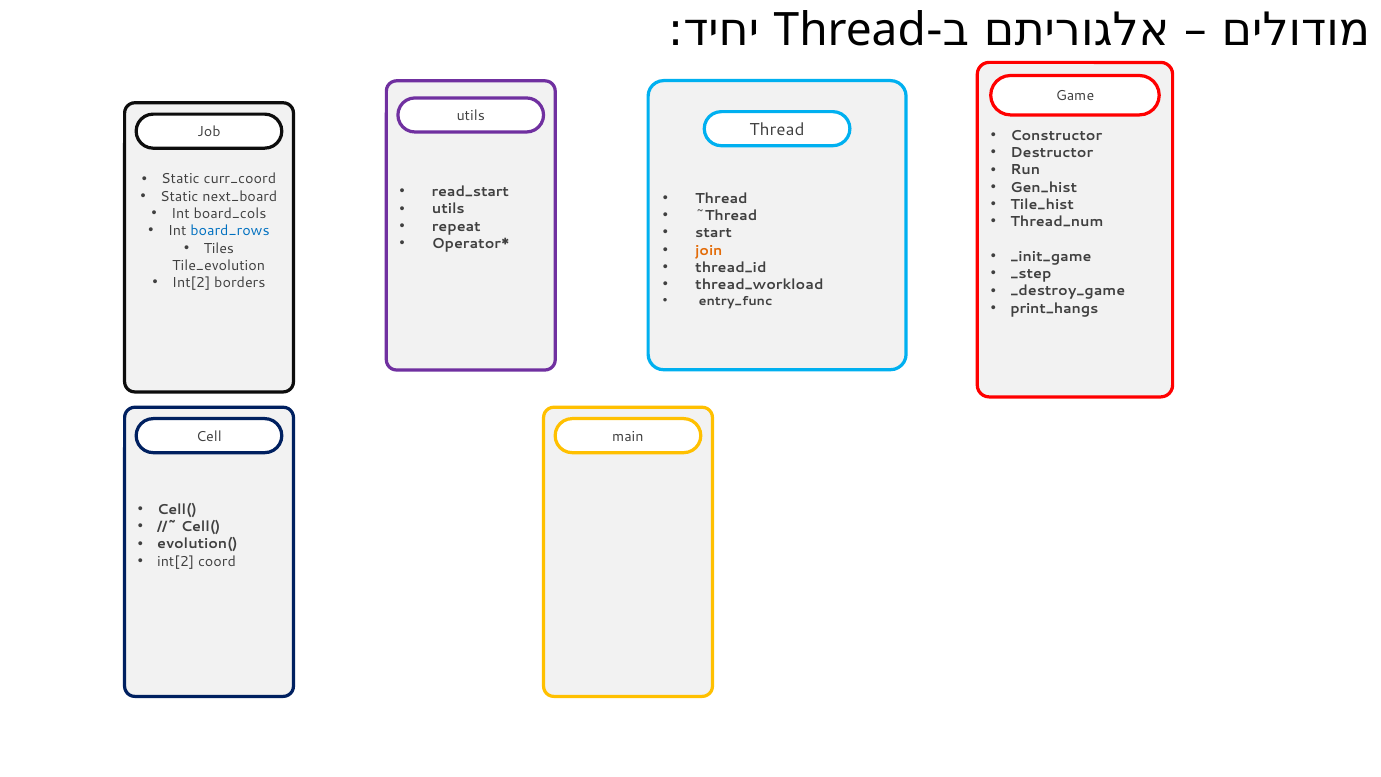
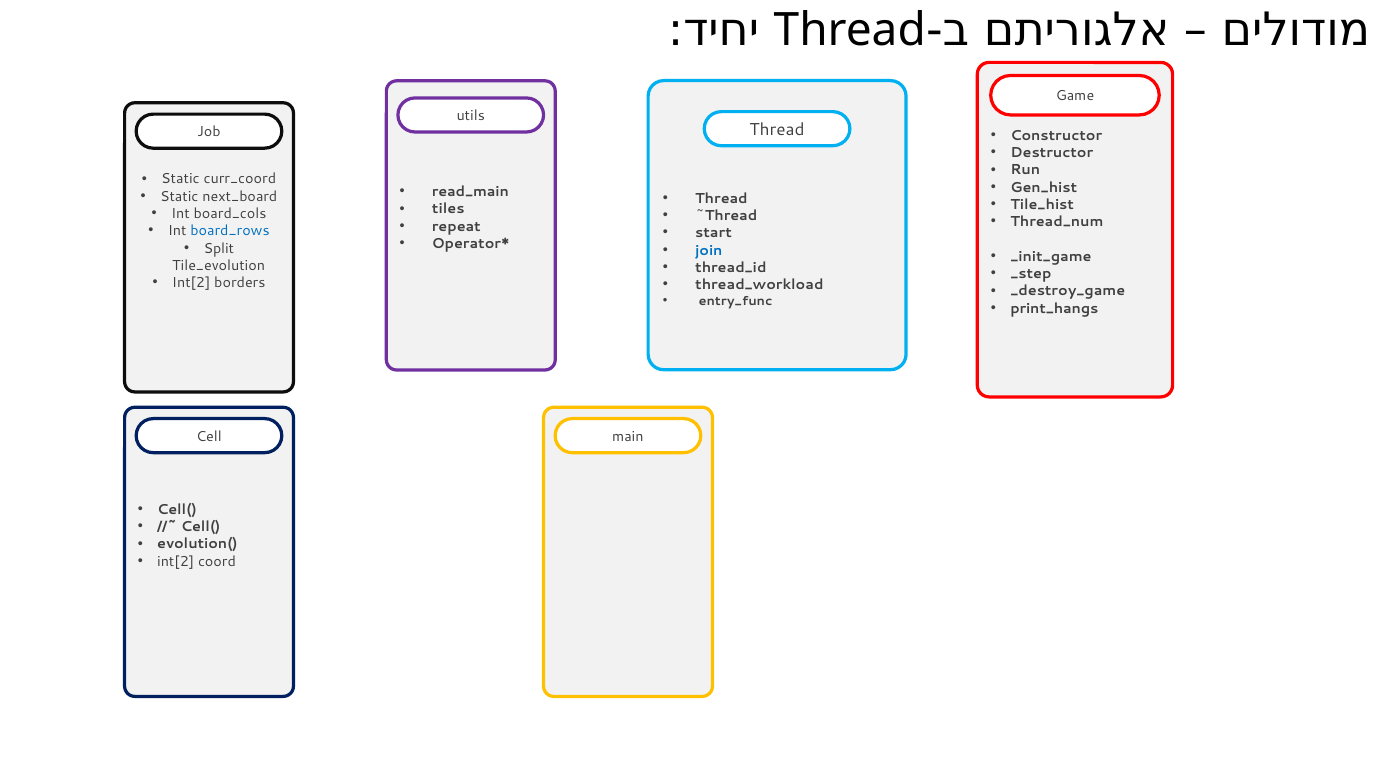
read_start: read_start -> read_main (470, 192)
utils: utils -> tiles (448, 209)
Tiles: Tiles -> Split (219, 248)
join colour: orange -> blue (709, 250)
